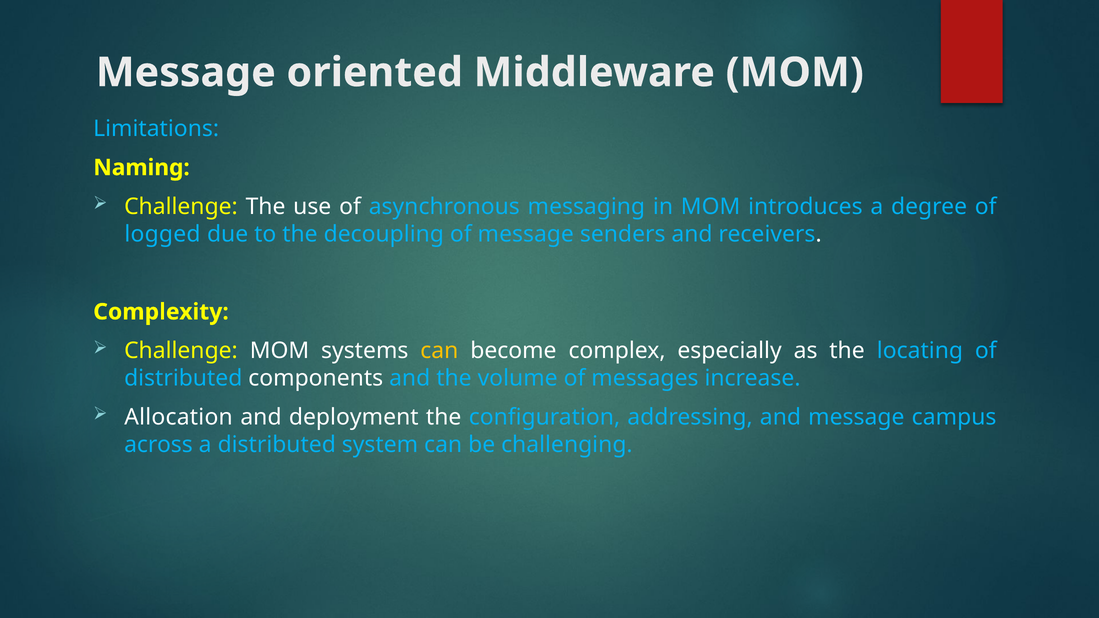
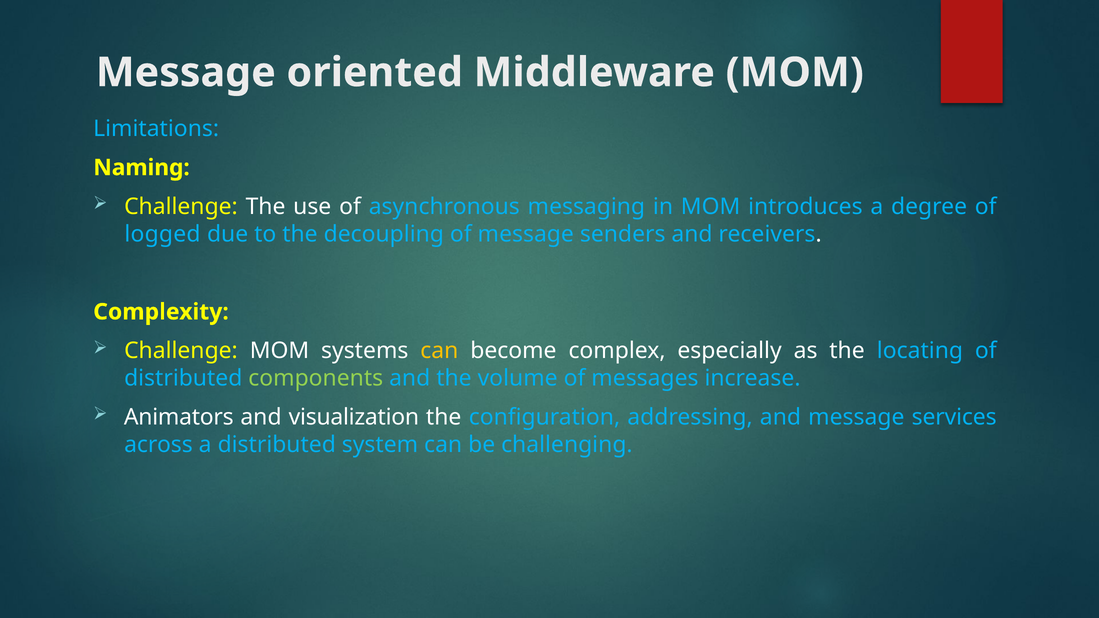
components colour: white -> light green (316, 378)
Allocation: Allocation -> Animators (179, 417)
deployment: deployment -> visualization (354, 417)
campus: campus -> services (954, 417)
